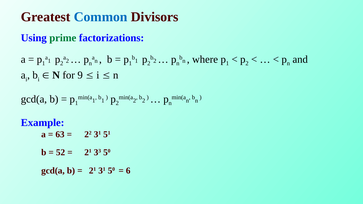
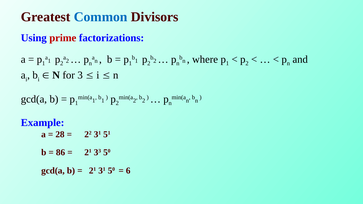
prime colour: green -> red (63, 38)
9: 9 -> 3 (80, 75)
63: 63 -> 28 (60, 134)
52: 52 -> 86 (61, 153)
